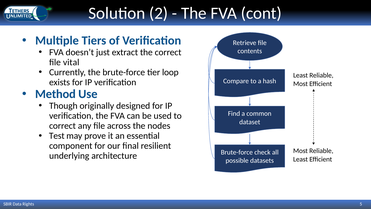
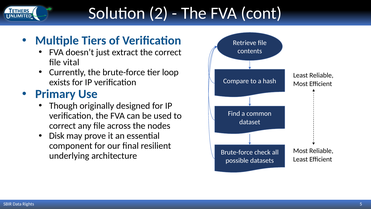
Method: Method -> Primary (55, 94)
Test: Test -> Disk (57, 136)
